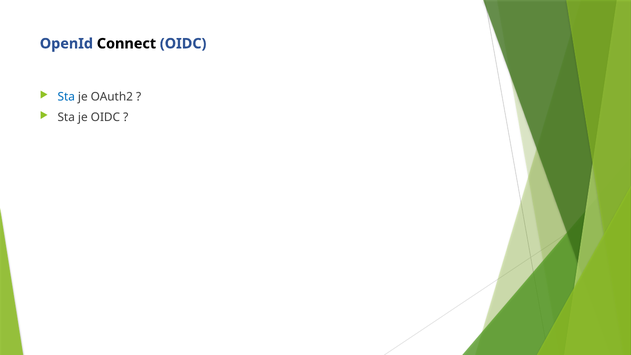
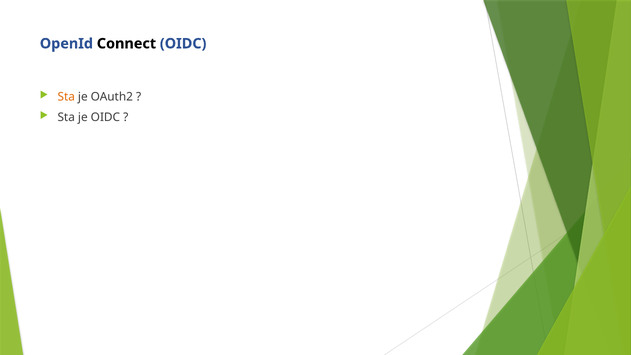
Sta colour: blue -> orange (66, 97)
